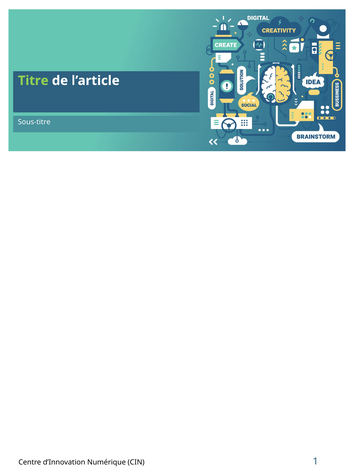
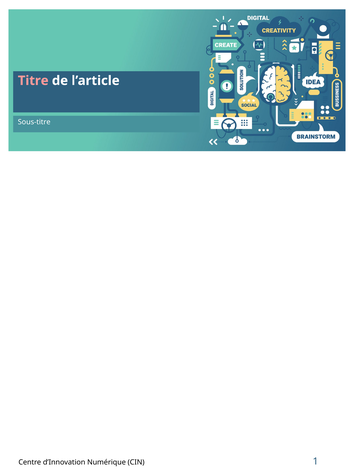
Titre colour: light green -> pink (33, 81)
